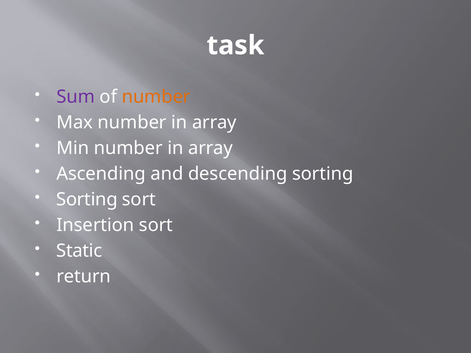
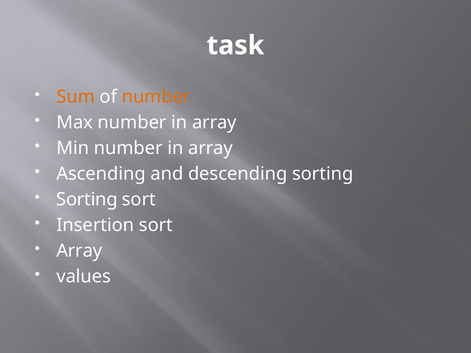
Sum colour: purple -> orange (76, 97)
Static: Static -> Array (79, 251)
return: return -> values (84, 277)
